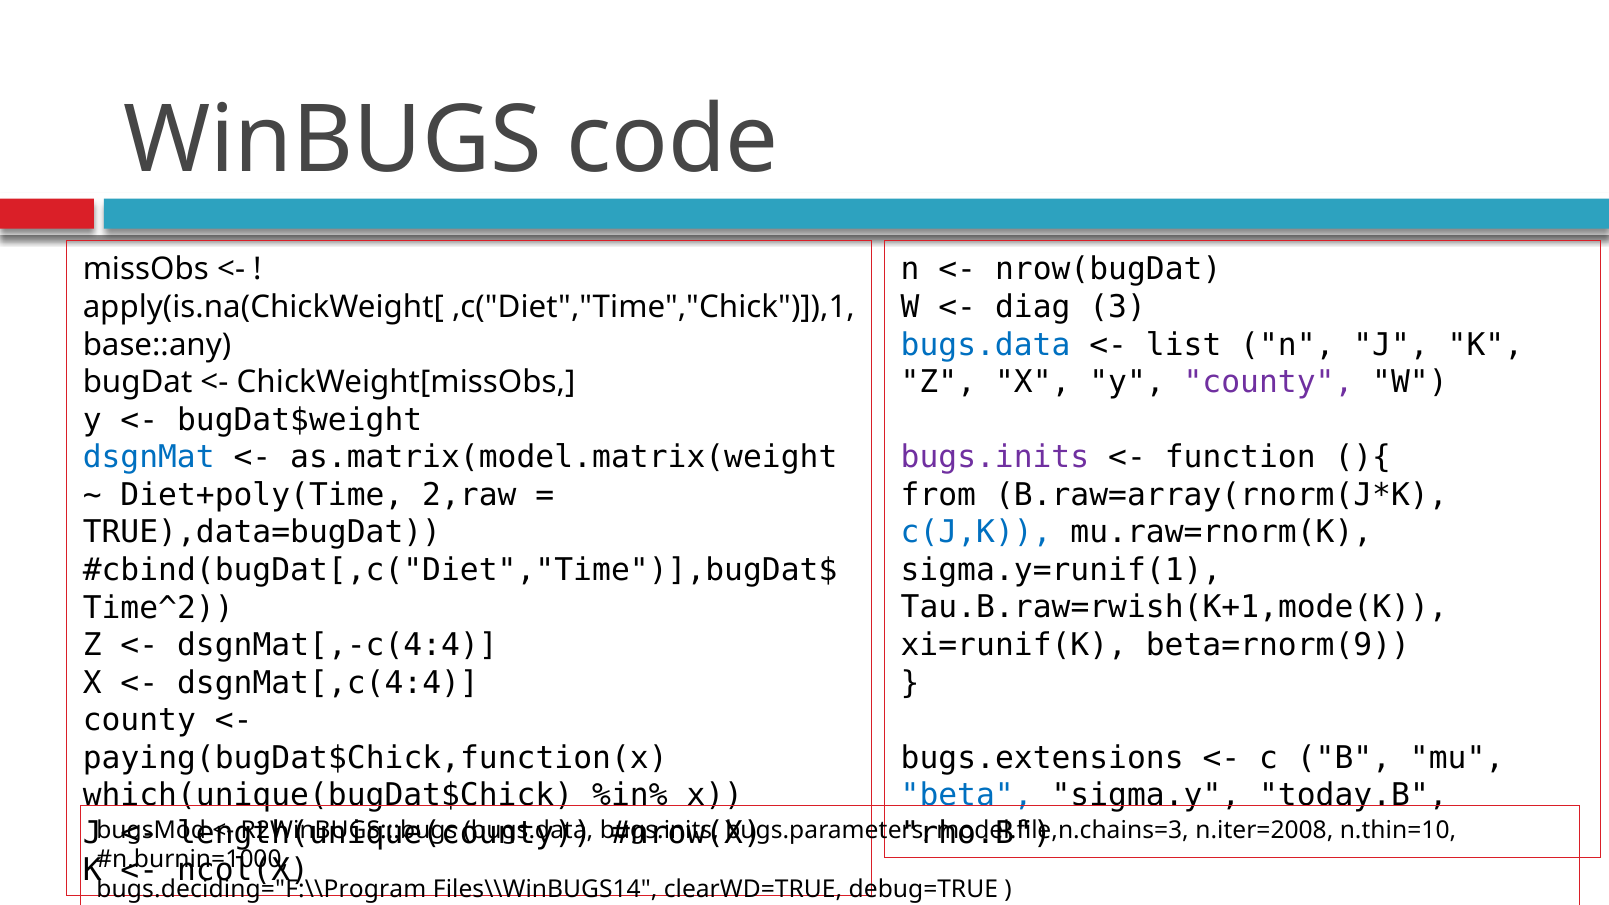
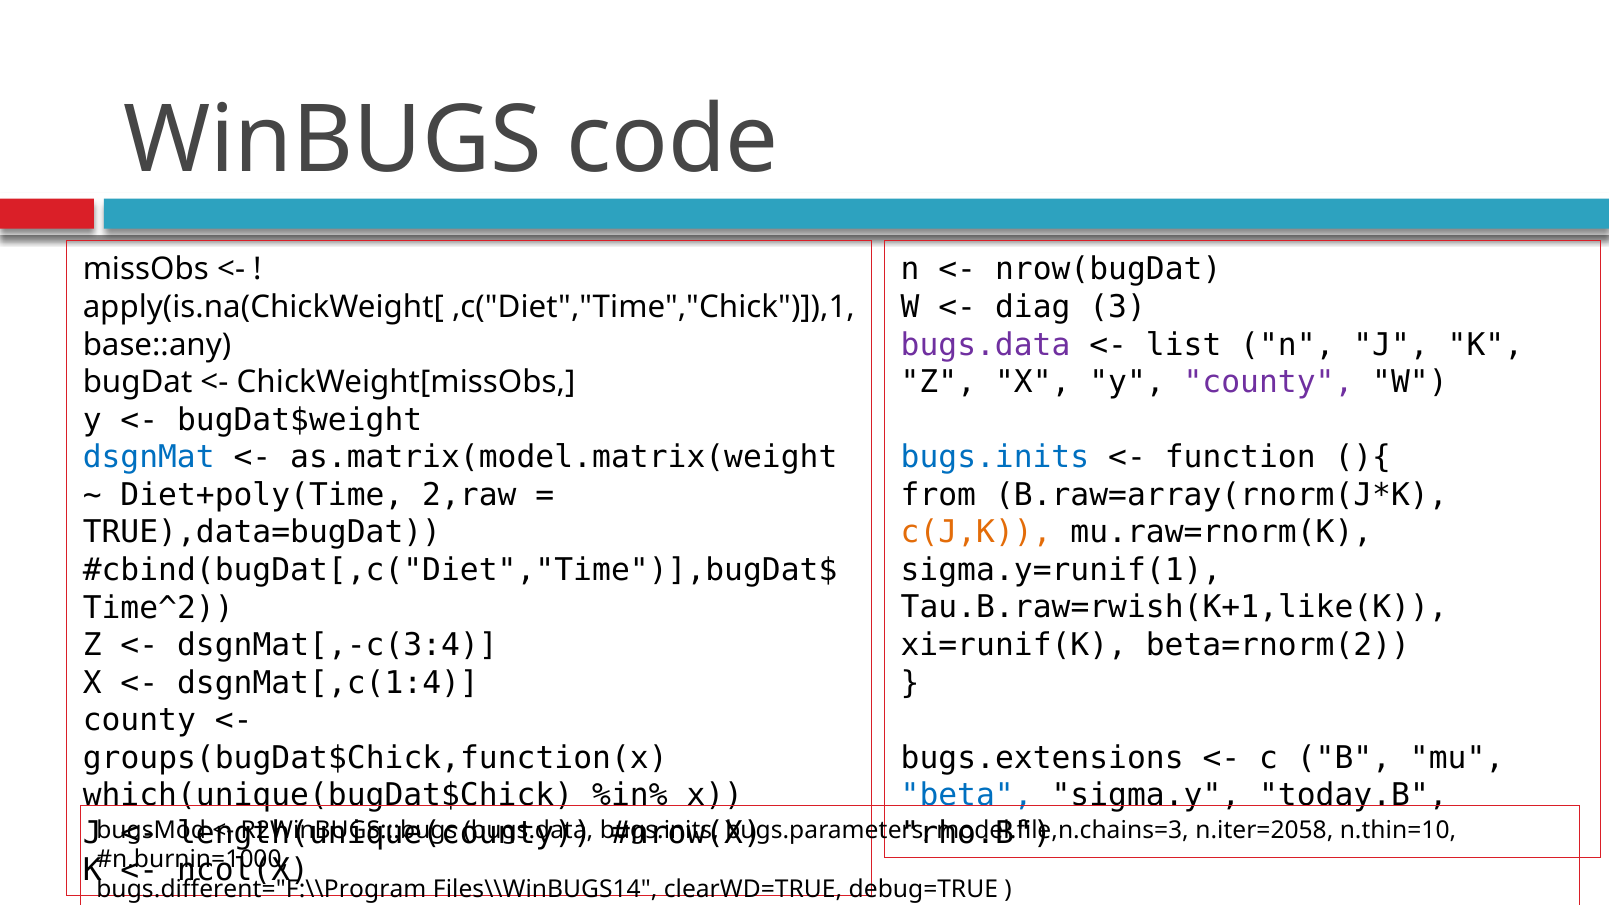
bugs.data colour: blue -> purple (986, 345)
bugs.inits colour: purple -> blue (995, 457)
c(J,K colour: blue -> orange (976, 533)
Tau.B.raw=rwish(K+1,mode(K: Tau.B.raw=rwish(K+1,mode(K -> Tau.B.raw=rwish(K+1,like(K (1174, 608)
beta=rnorm(9: beta=rnorm(9 -> beta=rnorm(2 (1278, 645)
dsgnMat[,-c(4:4: dsgnMat[,-c(4:4 -> dsgnMat[,-c(3:4 (337, 645)
dsgnMat[,c(4:4: dsgnMat[,c(4:4 -> dsgnMat[,c(1:4 (328, 683)
paying(bugDat$Chick,function(x: paying(bugDat$Chick,function(x -> groups(bugDat$Chick,function(x (375, 758)
n.iter=2008: n.iter=2008 -> n.iter=2058 (1264, 830)
bugs.deciding="F:\\Program: bugs.deciding="F:\\Program -> bugs.different="F:\\Program (261, 889)
